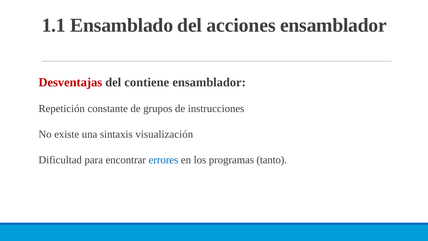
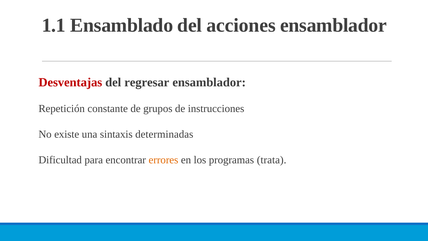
contiene: contiene -> regresar (147, 82)
visualización: visualización -> determinadas (164, 134)
errores colour: blue -> orange (163, 160)
tanto: tanto -> trata (272, 160)
